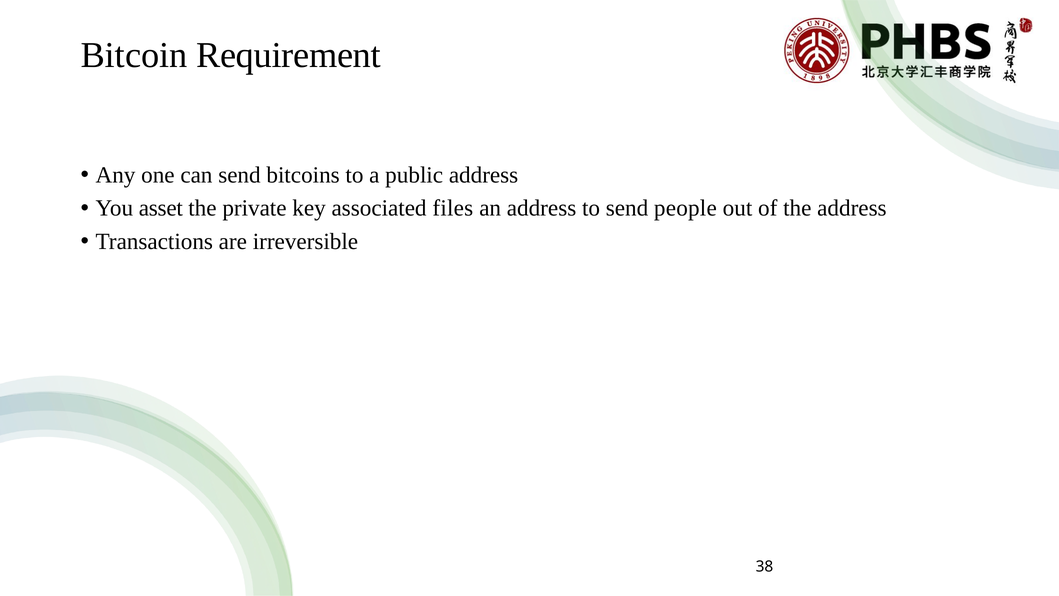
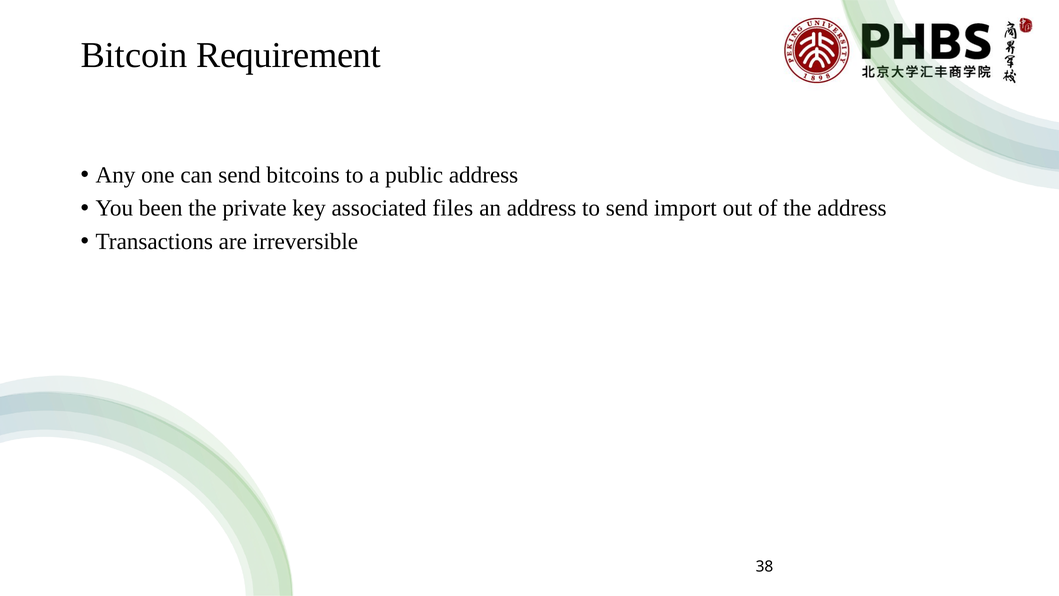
asset: asset -> been (161, 208)
people: people -> import (685, 208)
